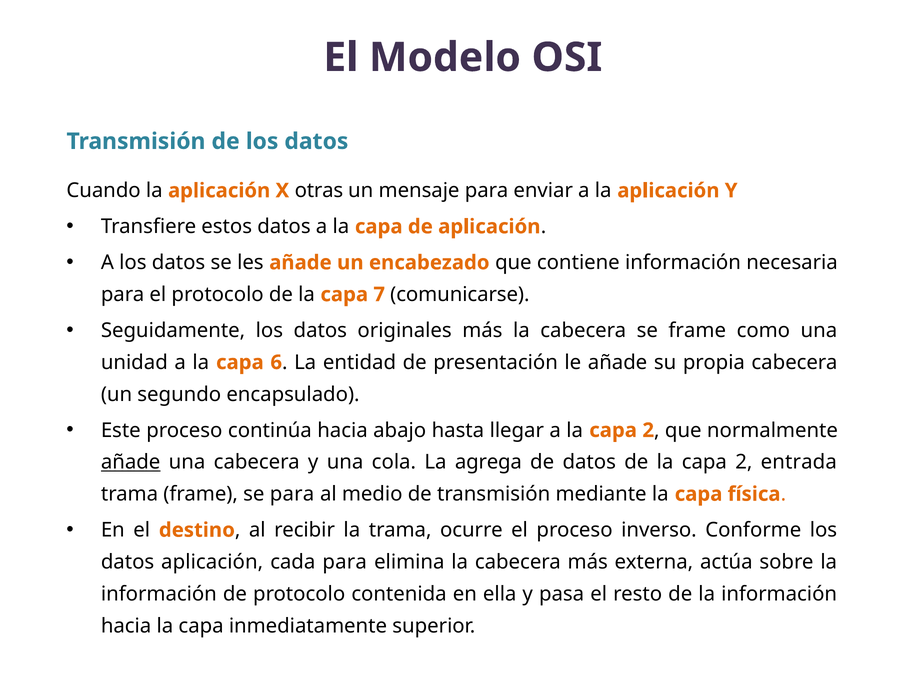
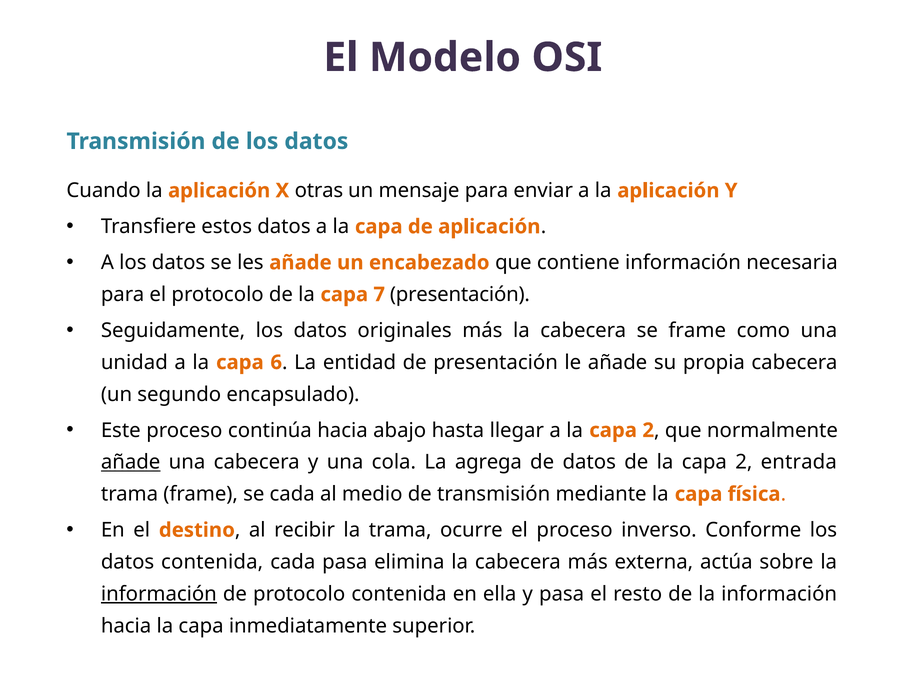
7 comunicarse: comunicarse -> presentación (460, 295)
se para: para -> cada (292, 494)
datos aplicación: aplicación -> contenida (212, 562)
cada para: para -> pasa (345, 562)
información underline: none -> present (159, 594)
